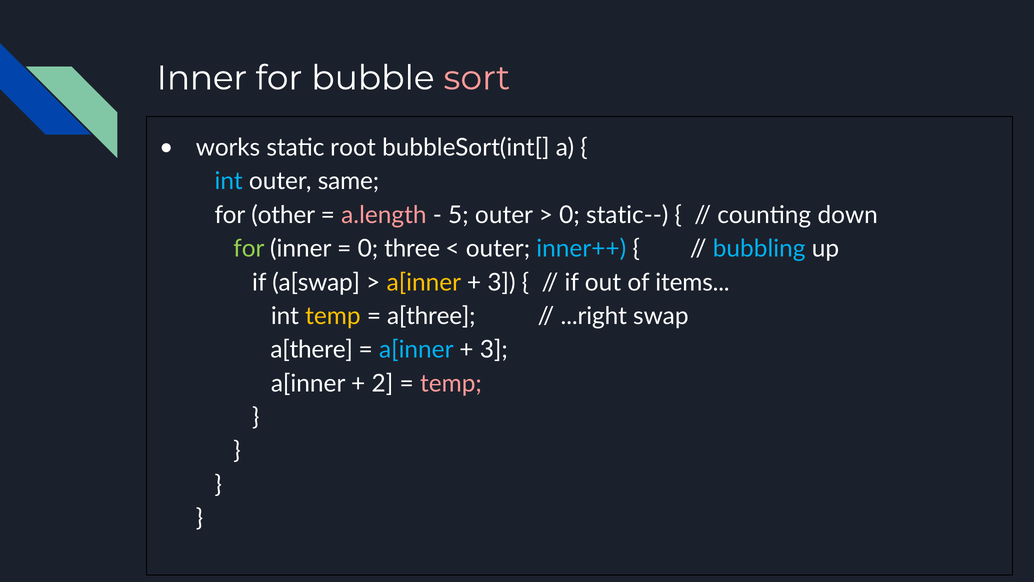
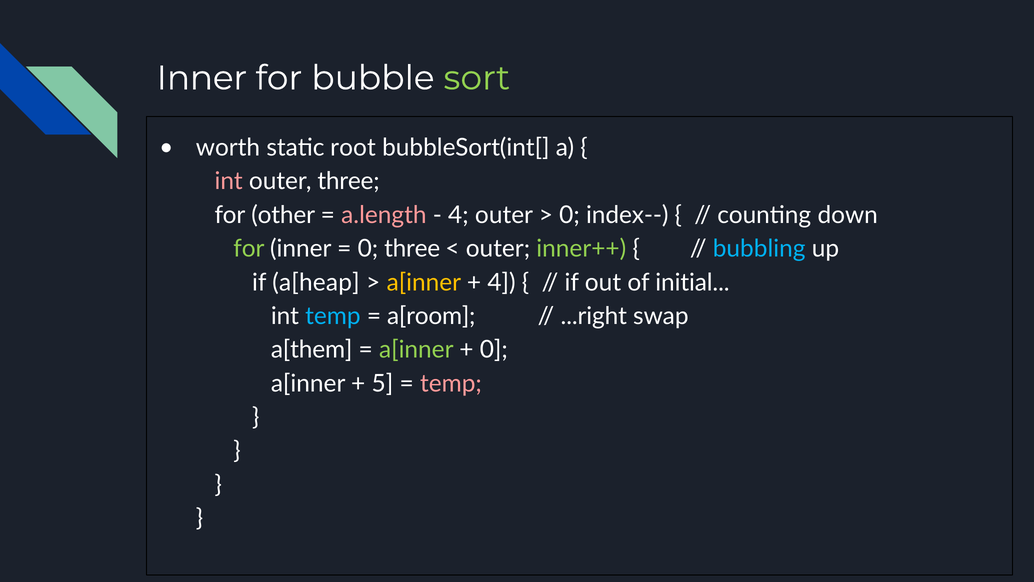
sort colour: pink -> light green (477, 78)
works: works -> worth (228, 148)
int colour: light blue -> pink (229, 181)
outer same: same -> three (349, 181)
5: 5 -> 4 (458, 215)
static--: static-- -> index-- (627, 215)
inner++ colour: light blue -> light green (581, 249)
a[swap: a[swap -> a[heap (316, 282)
3: 3 -> 4 (502, 282)
items: items -> initial (692, 282)
temp colour: yellow -> light blue (333, 316)
a[three: a[three -> a[room (431, 316)
a[there: a[there -> a[them (312, 350)
a[inner colour: light blue -> light green (416, 350)
3: 3 -> 0 (494, 350)
2: 2 -> 5 (382, 383)
